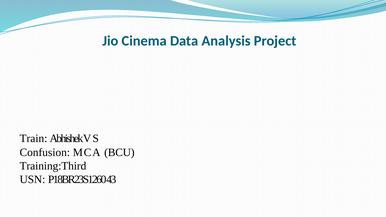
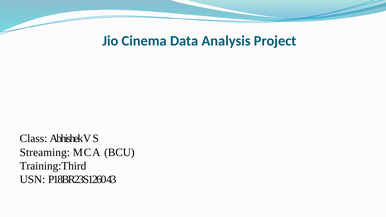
Train: Train -> Class (34, 139)
Confusion: Confusion -> Streaming (45, 152)
